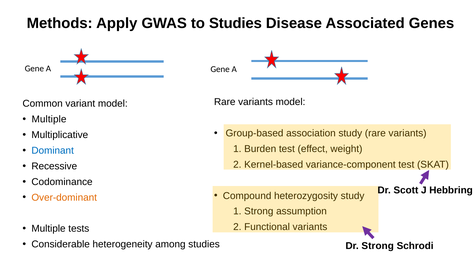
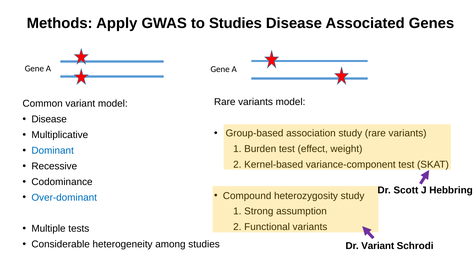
Multiple: Multiple -> Disease (49, 119)
Over-dominant colour: orange -> blue (64, 198)
Dr Strong: Strong -> Variant (378, 246)
